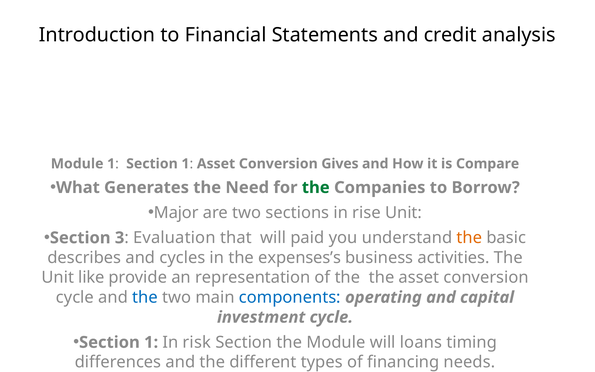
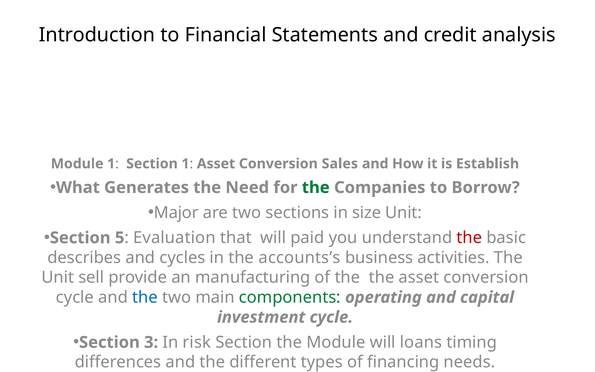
Gives: Gives -> Sales (340, 164)
Compare: Compare -> Establish (488, 164)
rise: rise -> size (367, 213)
3: 3 -> 5 (120, 238)
the colour: orange -> red (469, 238)
expenses’s: expenses’s -> accounts’s (299, 258)
like: like -> sell (91, 277)
representation: representation -> manufacturing (253, 277)
components colour: blue -> green (290, 297)
1: 1 -> 3 (151, 342)
